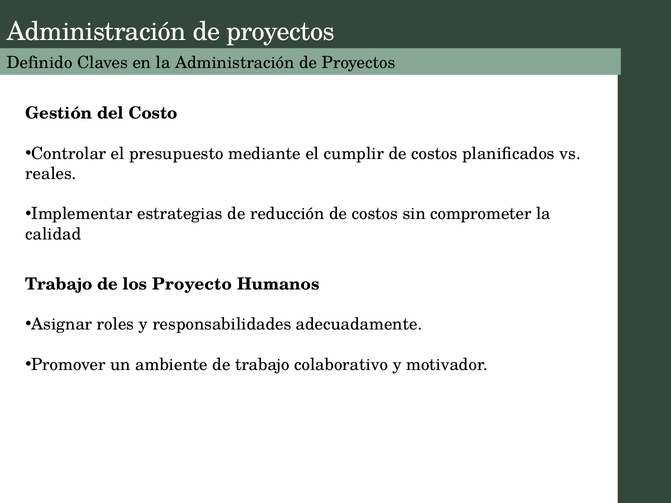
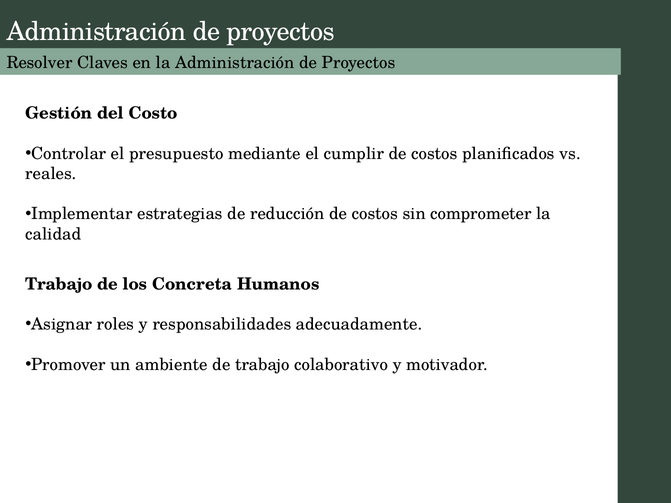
Definido: Definido -> Resolver (40, 63)
Proyecto: Proyecto -> Concreta (192, 284)
